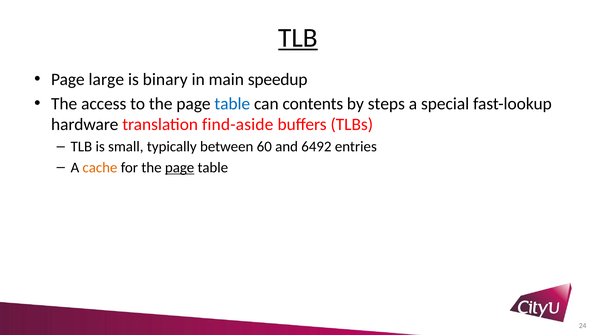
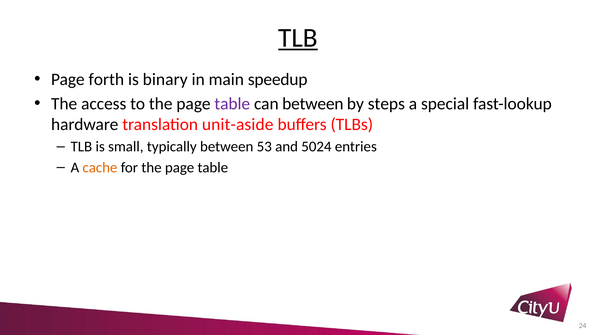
large: large -> forth (106, 79)
table colour: blue -> purple (232, 104)
can contents: contents -> between (313, 104)
find-aside: find-aside -> unit-aside (238, 125)
60: 60 -> 53 (264, 147)
6492: 6492 -> 5024 (316, 147)
page underline: present -> none (180, 168)
